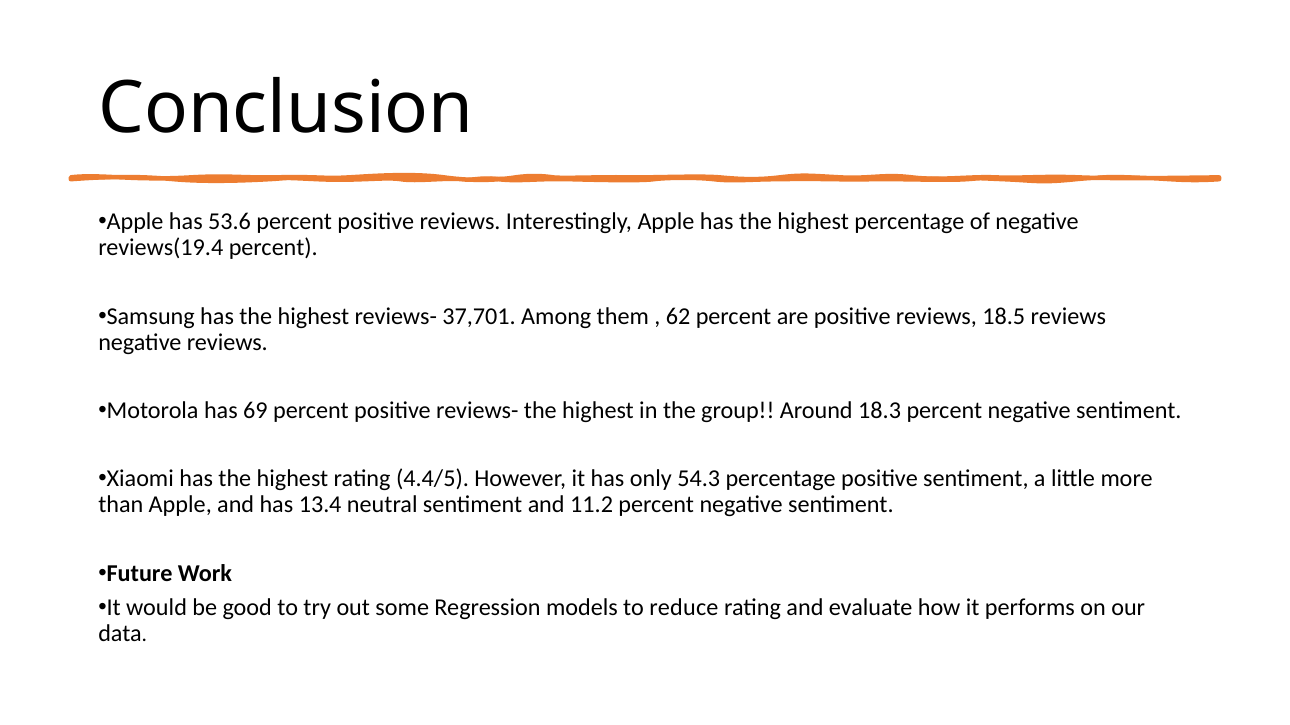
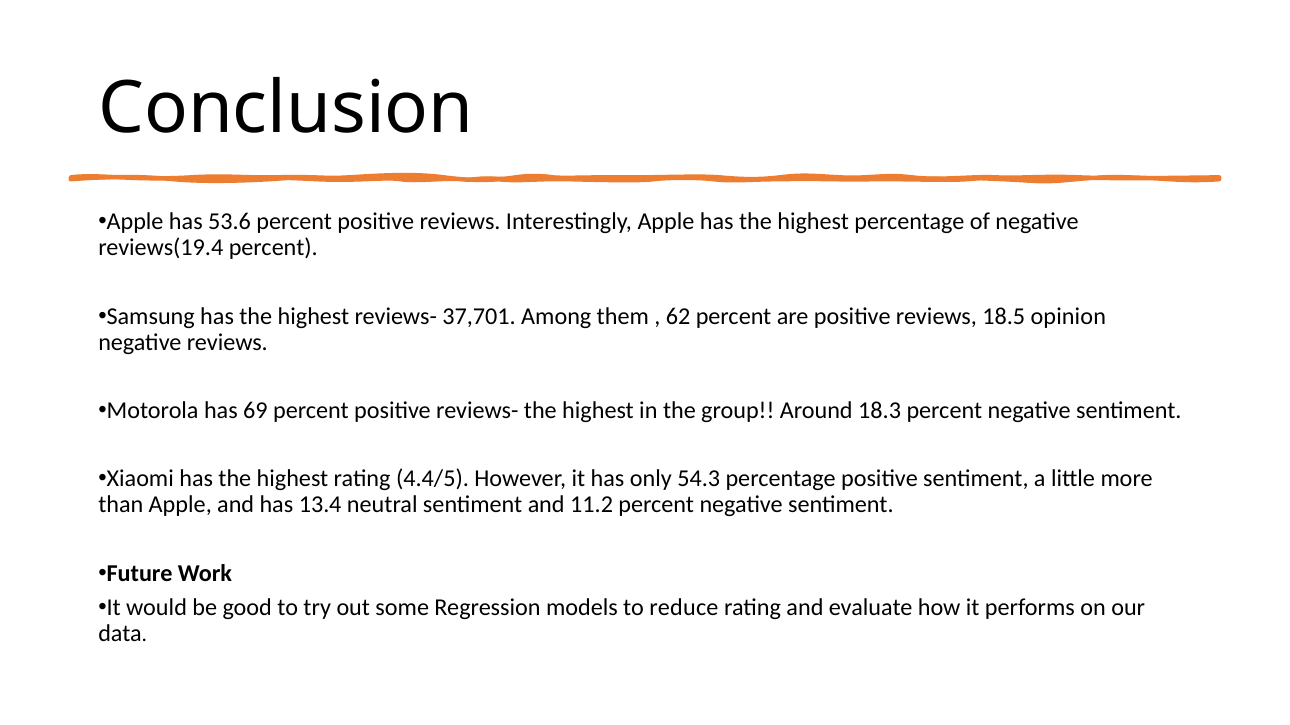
18.5 reviews: reviews -> opinion (1068, 316)
